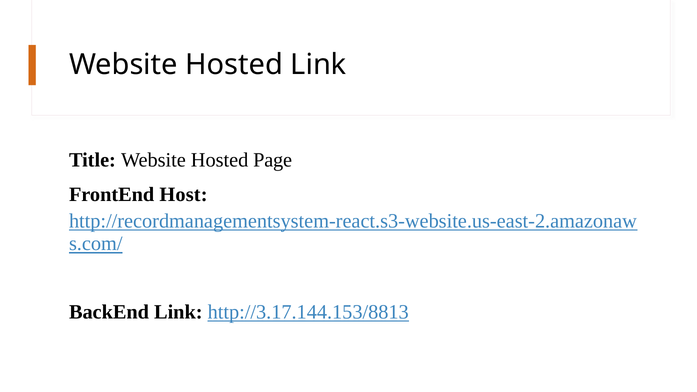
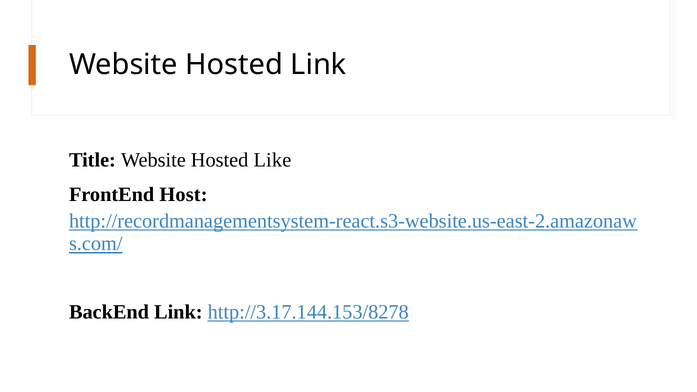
Page: Page -> Like (272, 160)
http://3.17.144.153/8813: http://3.17.144.153/8813 -> http://3.17.144.153/8278 (308, 312)
